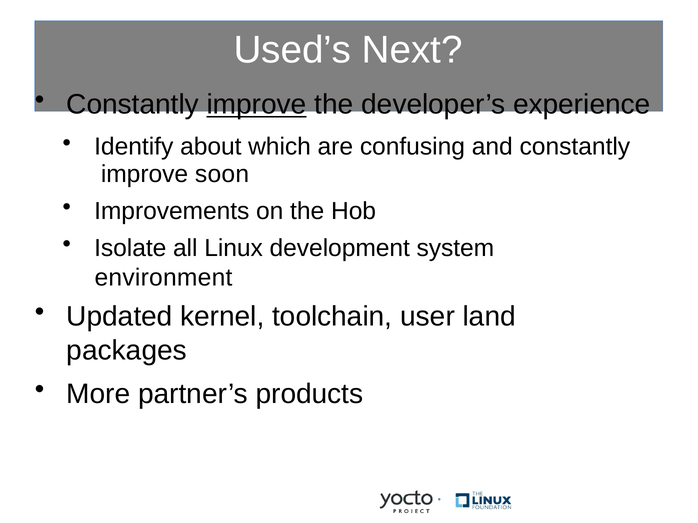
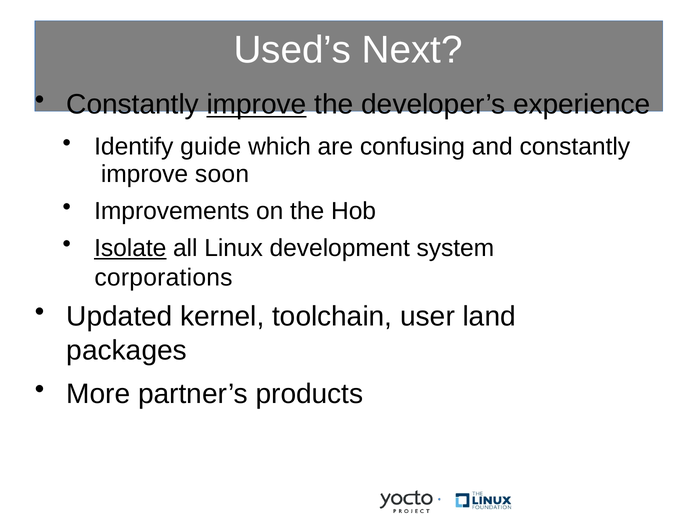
about: about -> guide (211, 147)
Isolate underline: none -> present (130, 248)
environment: environment -> corporations (163, 278)
